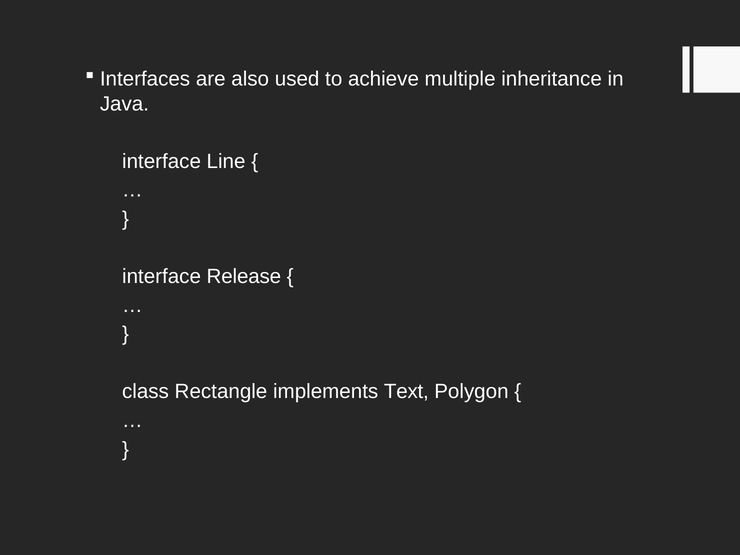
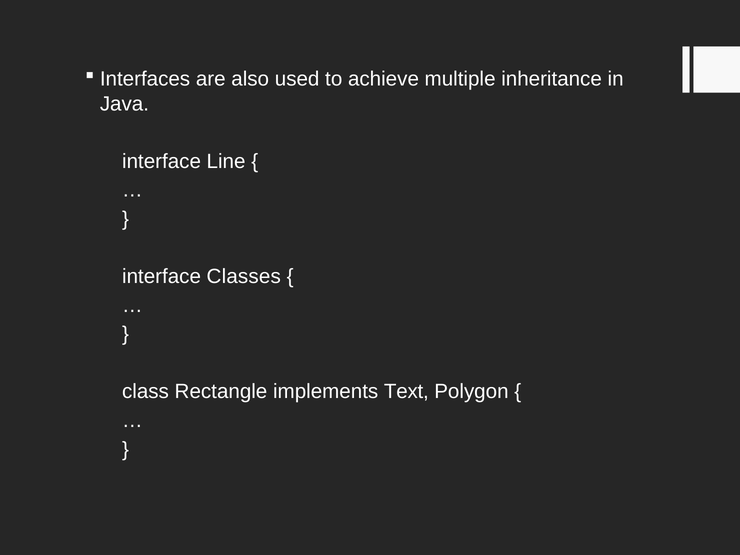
Release: Release -> Classes (244, 277)
